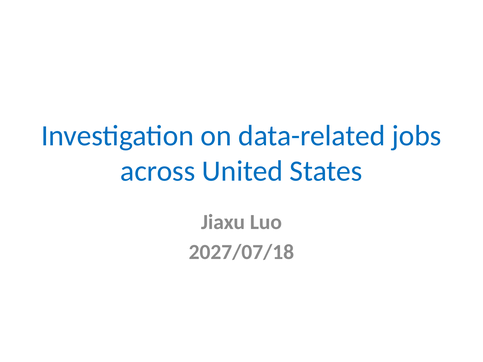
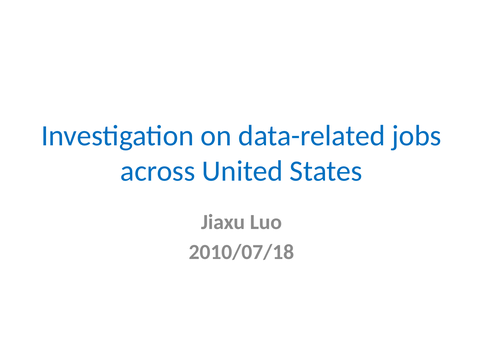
2027/07/18: 2027/07/18 -> 2010/07/18 (241, 252)
